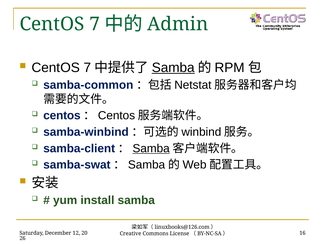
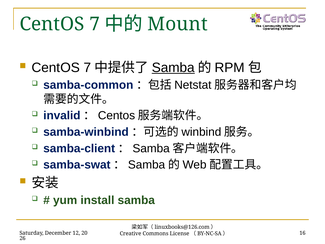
Admin: Admin -> Mount (178, 24)
centos: centos -> invalid (62, 115)
Samba underline: present -> none (151, 148)
